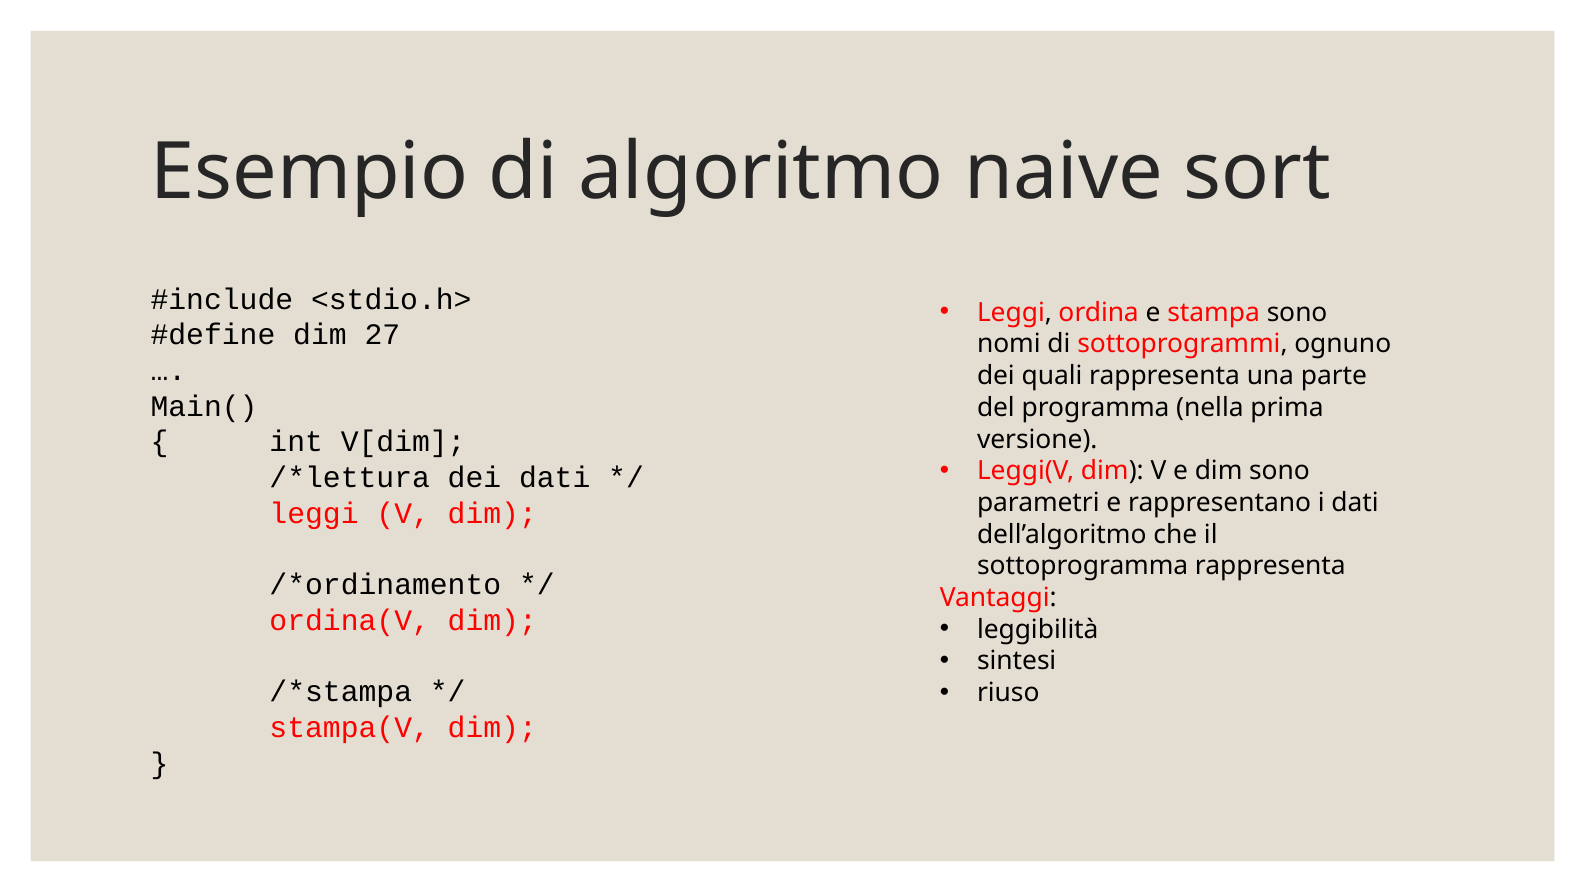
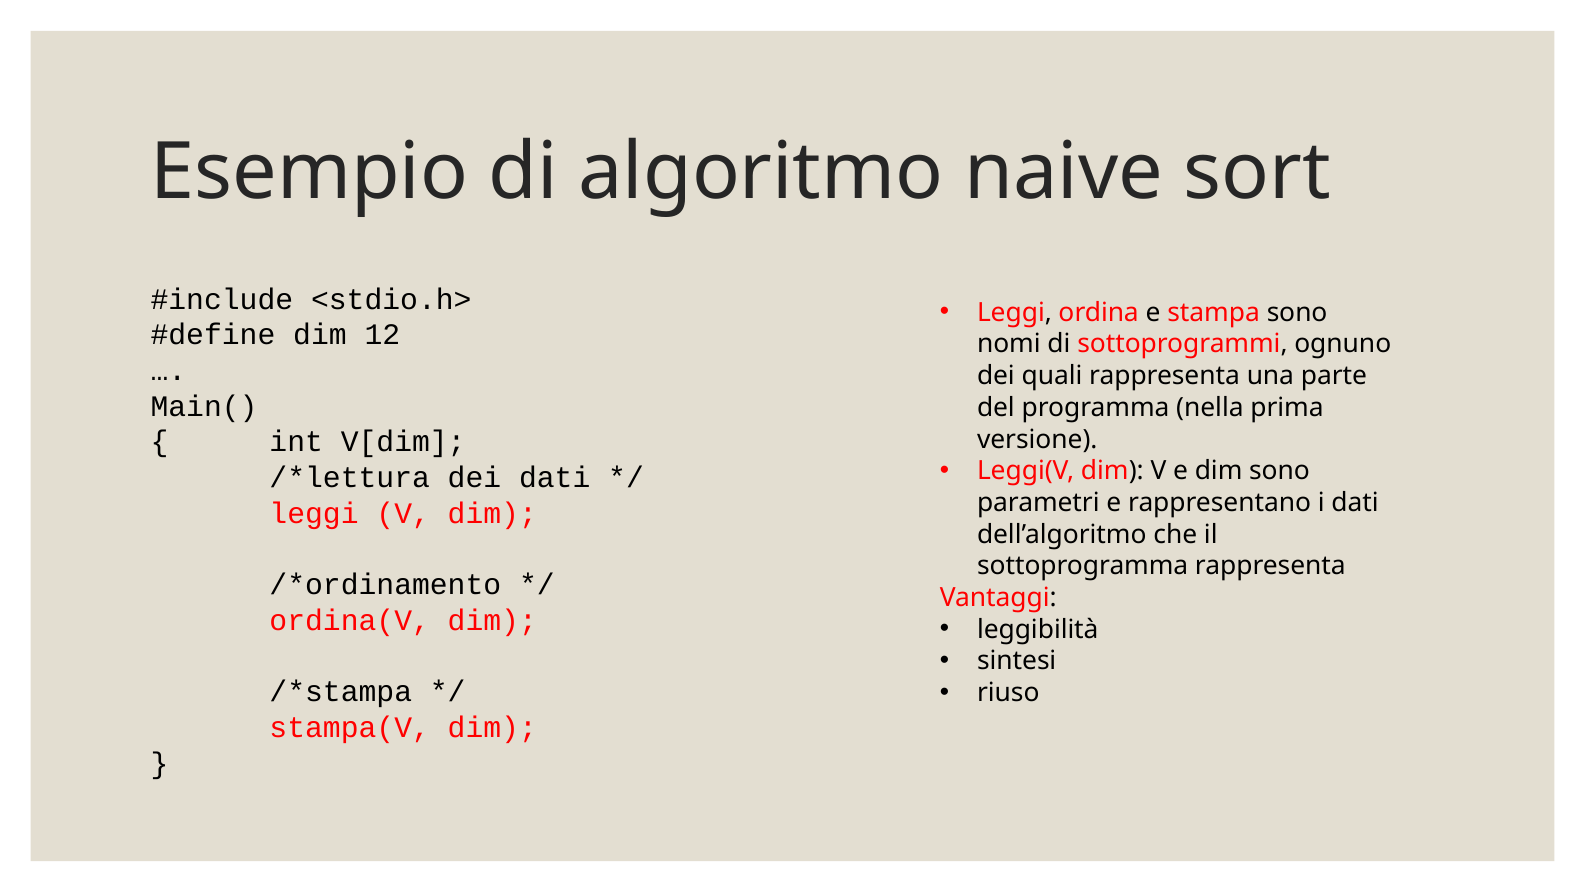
27: 27 -> 12 (382, 335)
